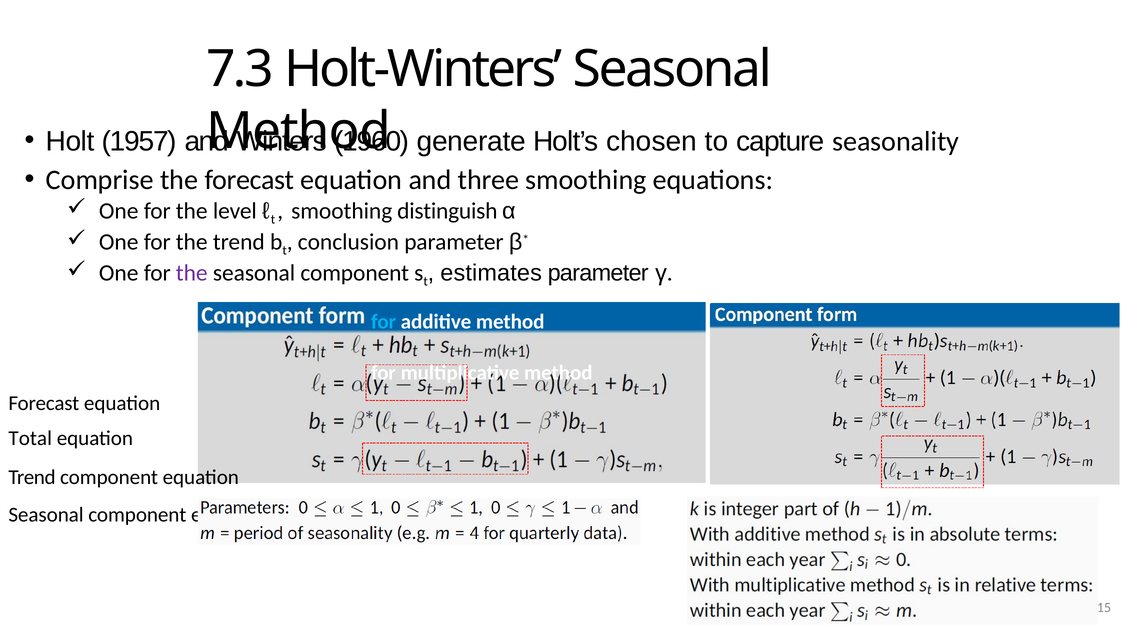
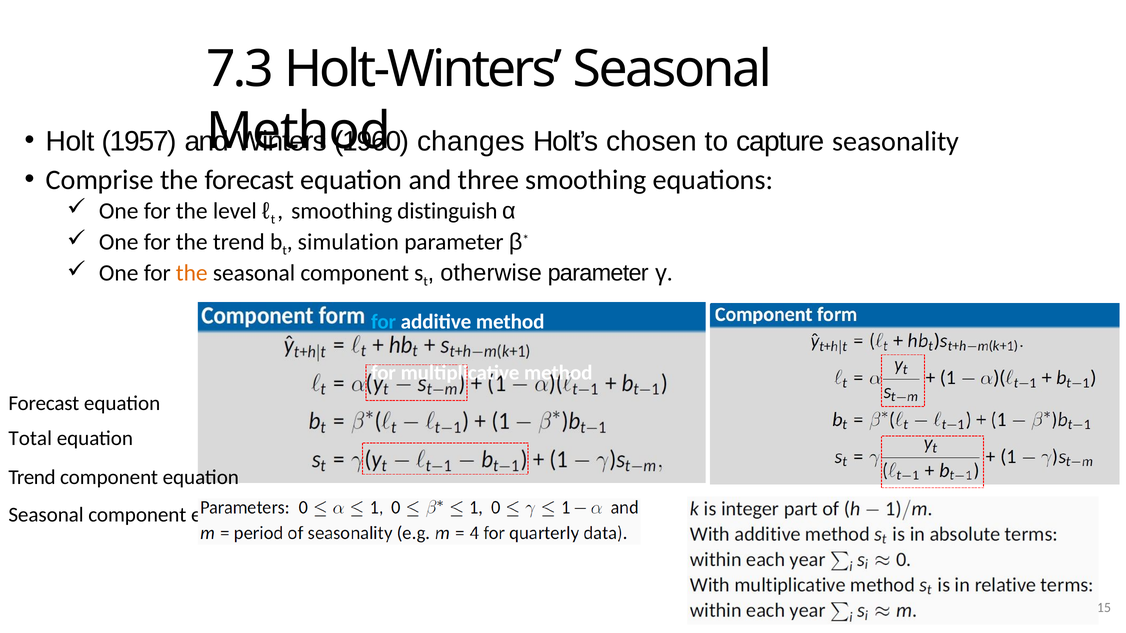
generate: generate -> changes (471, 141)
conclusion: conclusion -> simulation (348, 242)
the colour: purple -> orange (192, 273)
estimates: estimates -> otherwise (491, 273)
